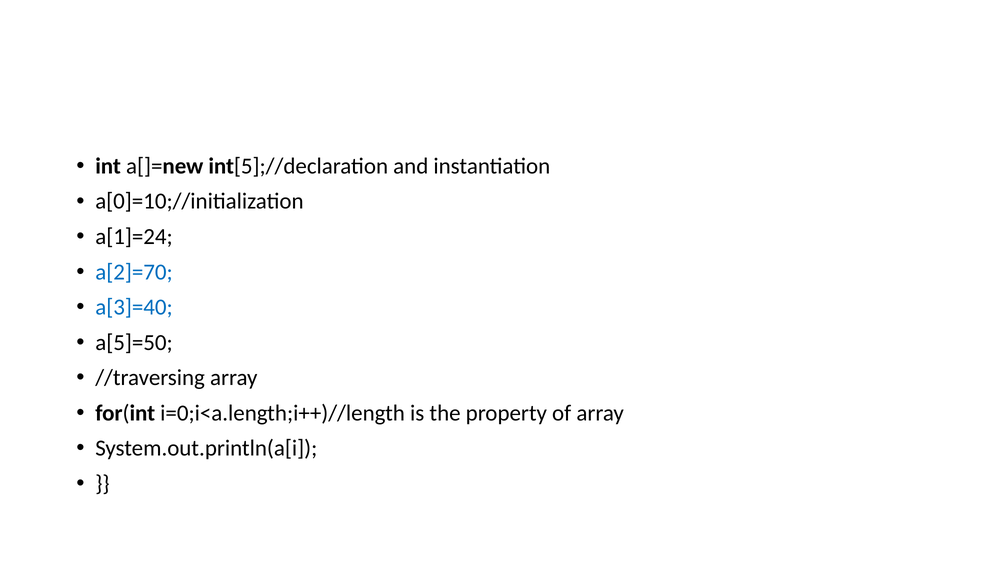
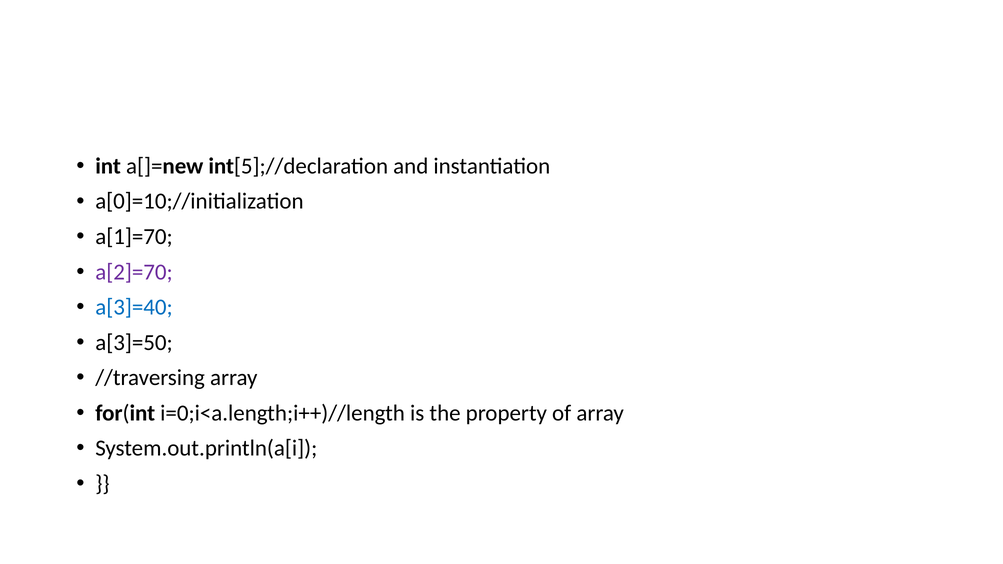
a[1]=24: a[1]=24 -> a[1]=70 (134, 237)
a[2]=70 colour: blue -> purple (134, 272)
a[5]=50: a[5]=50 -> a[3]=50 (134, 343)
